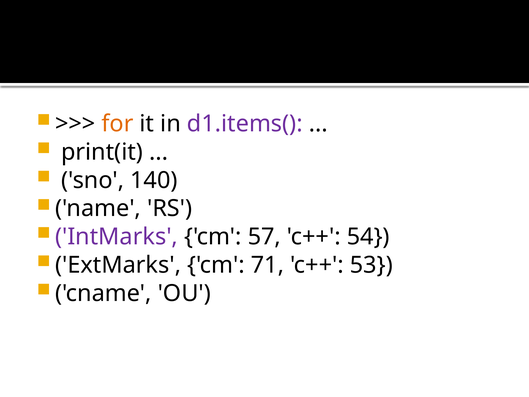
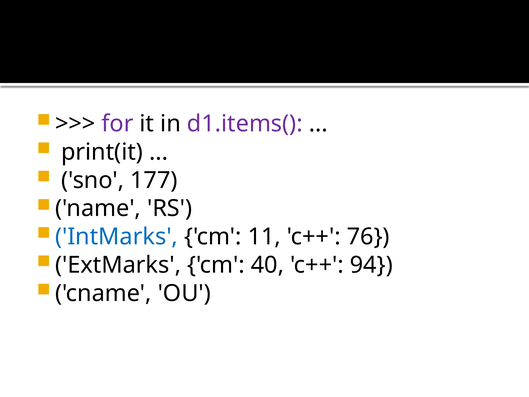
for colour: orange -> purple (117, 124)
140: 140 -> 177 (154, 180)
IntMarks colour: purple -> blue (116, 237)
57: 57 -> 11 (264, 237)
54: 54 -> 76 (368, 237)
71: 71 -> 40 (267, 265)
53: 53 -> 94 (371, 265)
